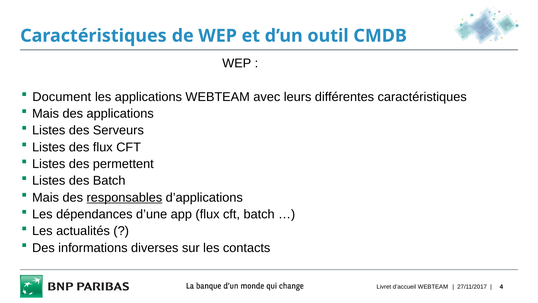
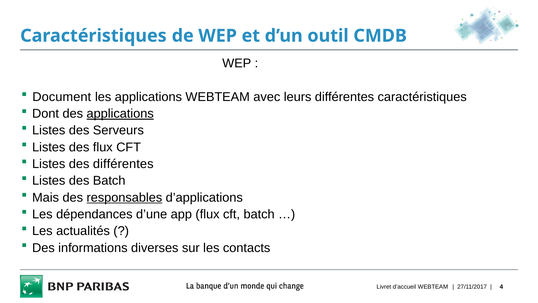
Mais: Mais -> Dont (46, 114)
applications underline: none -> present (120, 114)
des permettent: permettent -> différentes (123, 164)
